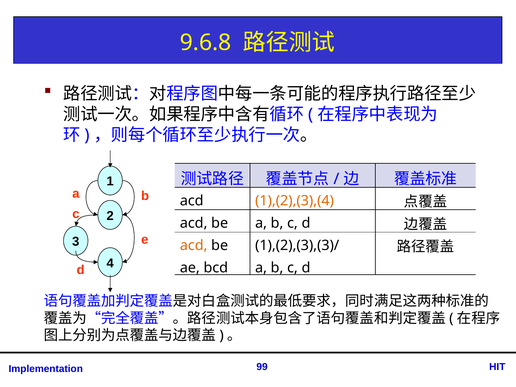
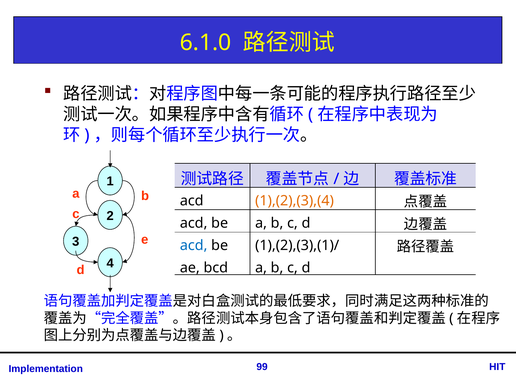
9.6.8: 9.6.8 -> 6.1.0 (206, 43)
acd colour: orange -> blue (194, 245)
1),(2),(3),(3)/: 1),(2),(3),(3)/ -> 1),(2),(3),(1)/ (297, 245)
